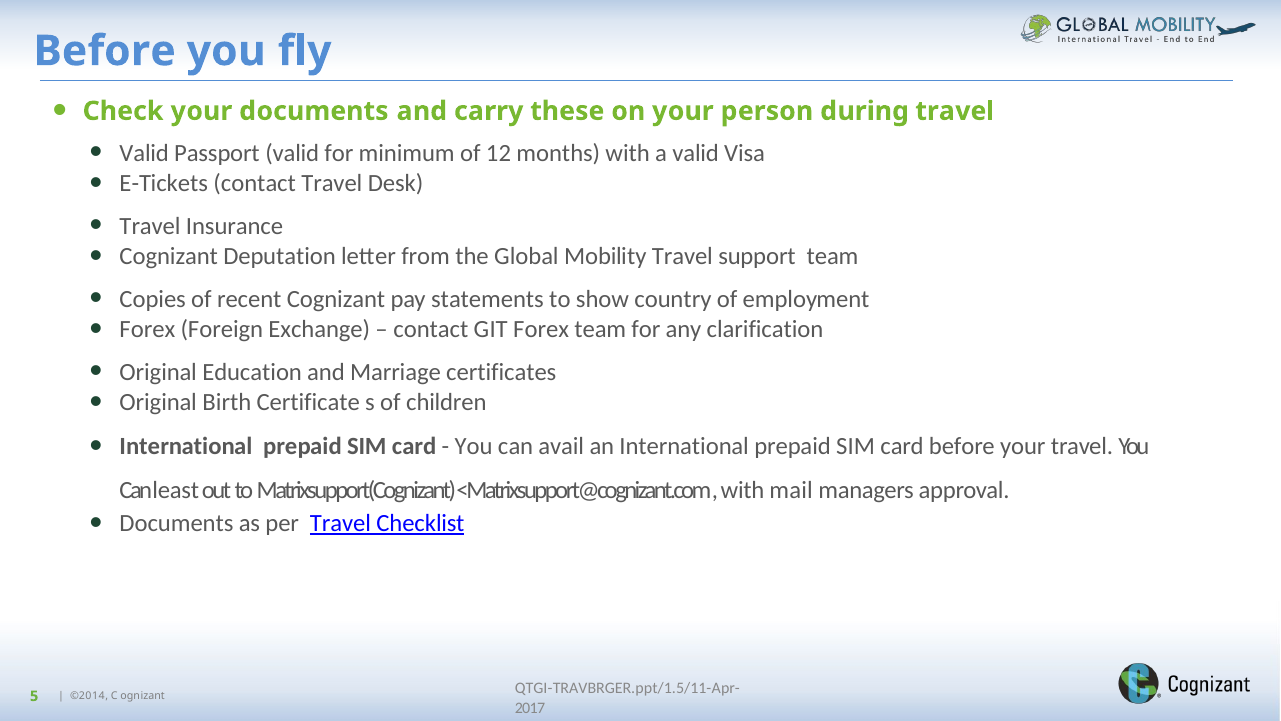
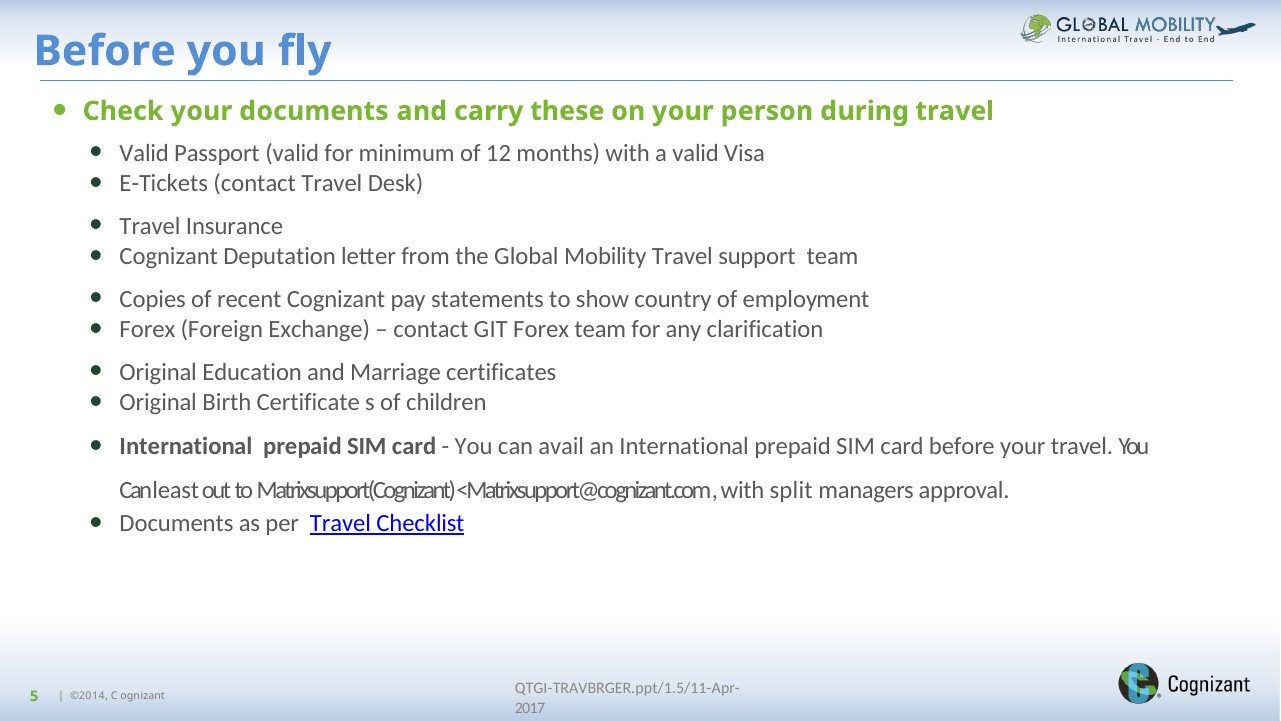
mail: mail -> split (791, 490)
